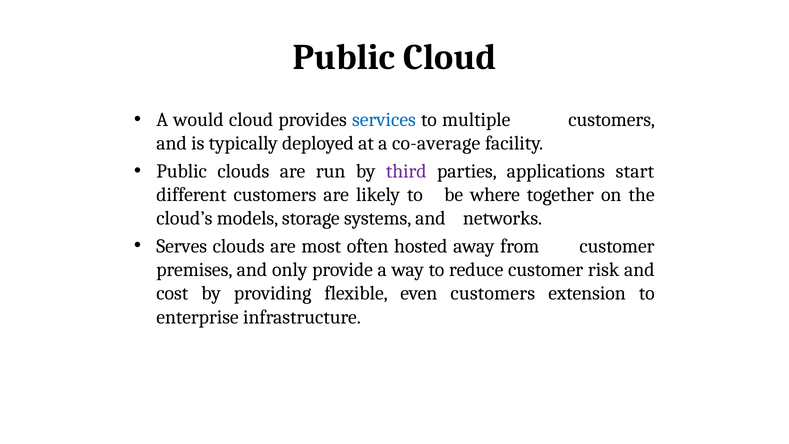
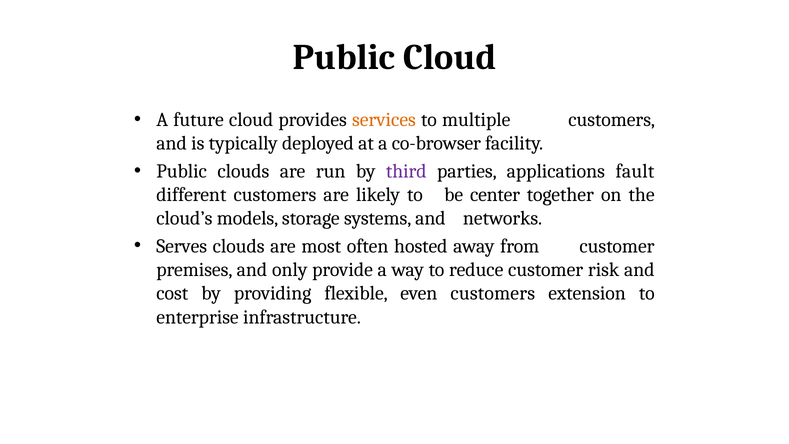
would: would -> future (199, 120)
services colour: blue -> orange (384, 120)
co-average: co-average -> co-browser (436, 143)
start: start -> fault (635, 171)
where: where -> center (495, 195)
